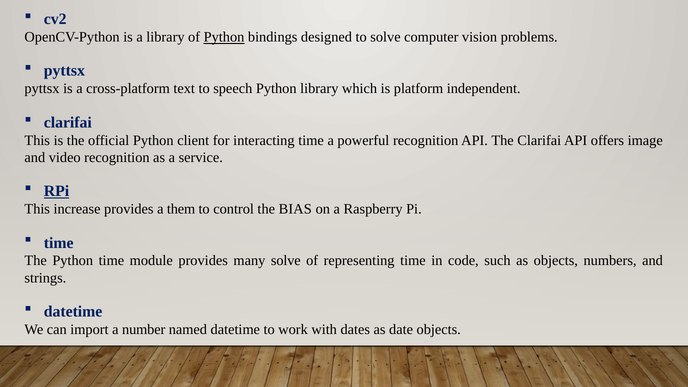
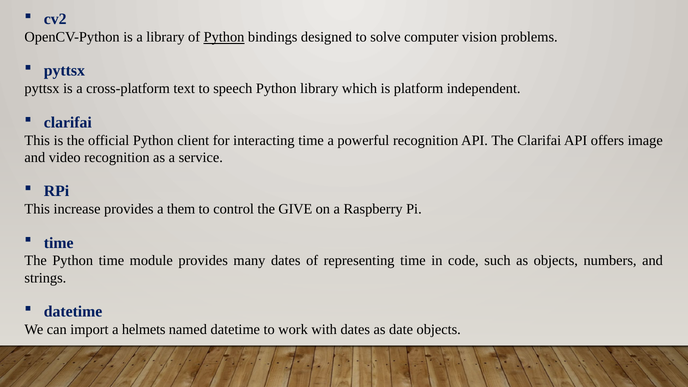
RPi underline: present -> none (57, 191)
BIAS: BIAS -> GIVE (295, 209)
many solve: solve -> dates (286, 261)
number: number -> helmets (144, 330)
